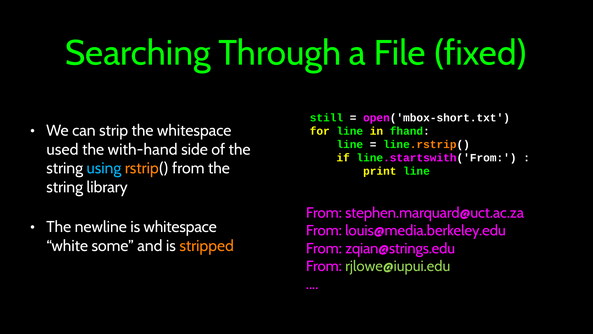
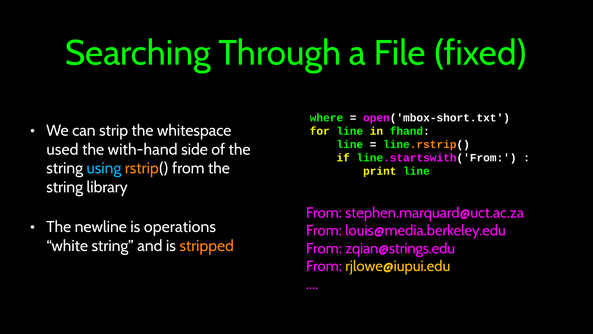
still: still -> where (326, 118)
is whitespace: whitespace -> operations (180, 227)
white some: some -> string (113, 246)
rjlowe@iupui.edu colour: light green -> yellow (398, 266)
